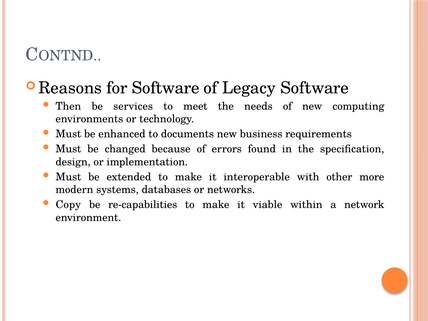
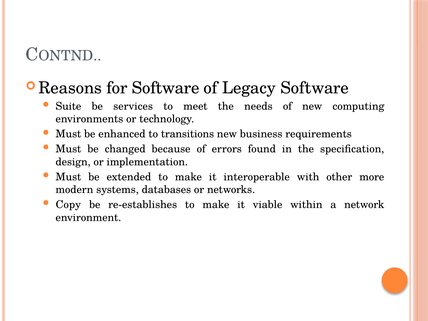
Then: Then -> Suite (68, 106)
documents: documents -> transitions (188, 134)
re-capabilities: re-capabilities -> re-establishes (143, 205)
